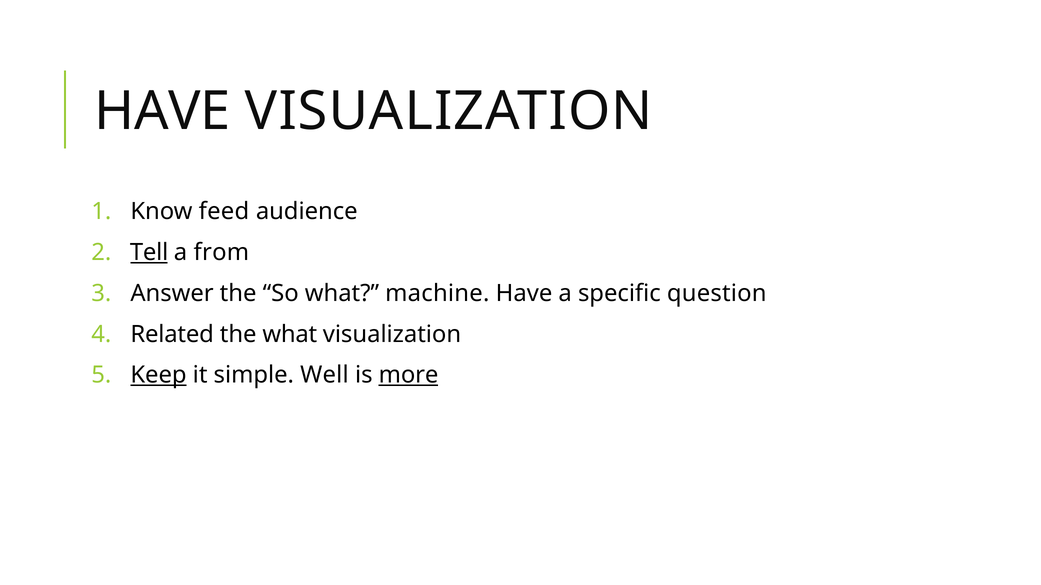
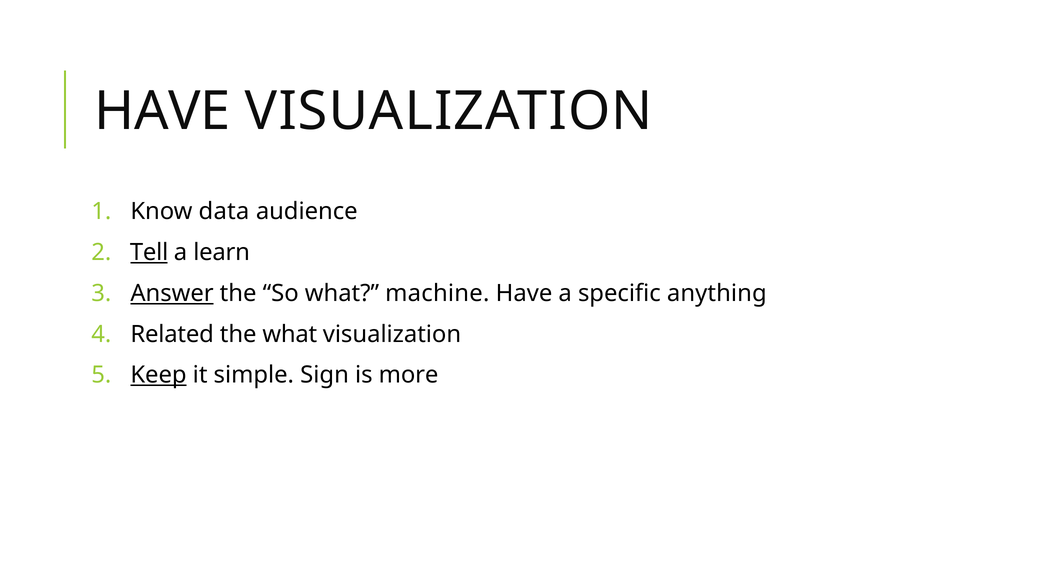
feed: feed -> data (224, 212)
from: from -> learn (222, 253)
Answer underline: none -> present (172, 294)
question: question -> anything (717, 294)
Well: Well -> Sign (325, 375)
more underline: present -> none (409, 375)
